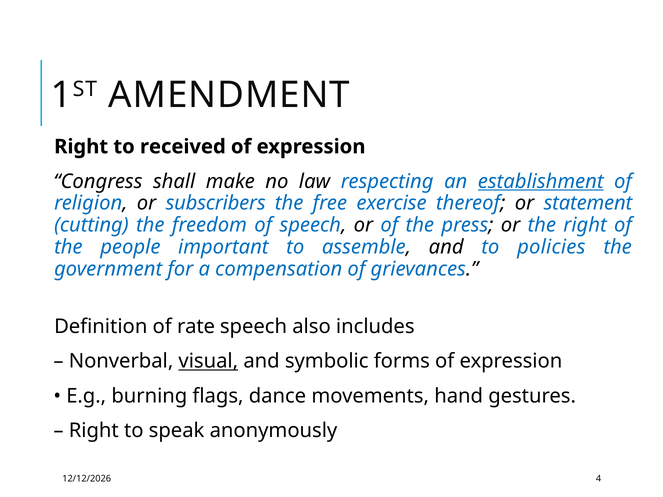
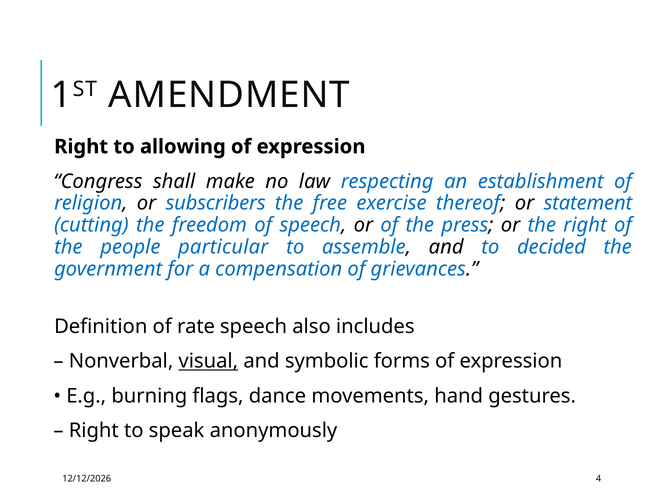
received: received -> allowing (183, 147)
establishment underline: present -> none (541, 181)
important: important -> particular (223, 247)
policies: policies -> decided (551, 247)
